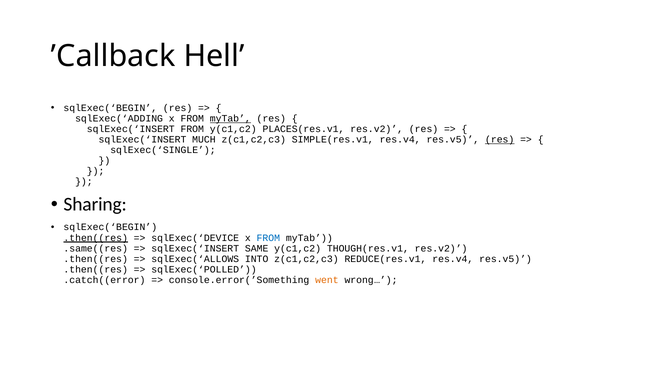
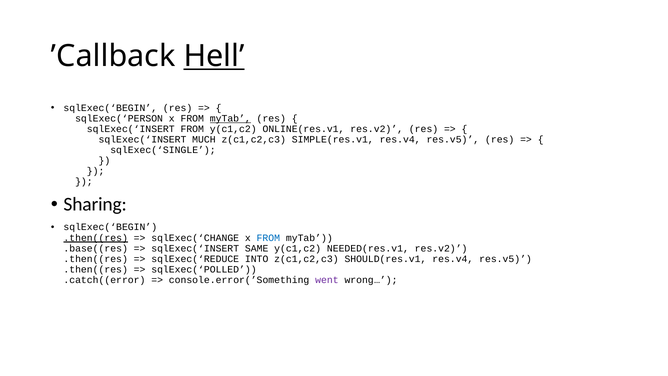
Hell underline: none -> present (214, 56)
sqlExec(‘ADDING: sqlExec(‘ADDING -> sqlExec(‘PERSON (119, 118)
PLACES(res.v1: PLACES(res.v1 -> ONLINE(res.v1 (303, 129)
res underline: present -> none (500, 139)
sqlExec(‘DEVICE: sqlExec(‘DEVICE -> sqlExec(‘CHANGE (195, 238)
.same((res: .same((res -> .base((res (96, 248)
THOUGH(res.v1: THOUGH(res.v1 -> NEEDED(res.v1 (368, 248)
sqlExec(‘ALLOWS: sqlExec(‘ALLOWS -> sqlExec(‘REDUCE (195, 259)
REDUCE(res.v1: REDUCE(res.v1 -> SHOULD(res.v1 (385, 259)
went colour: orange -> purple (327, 280)
